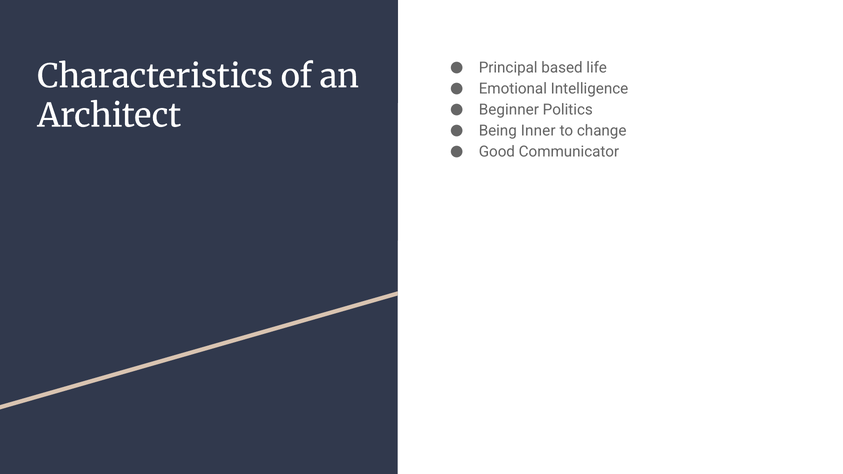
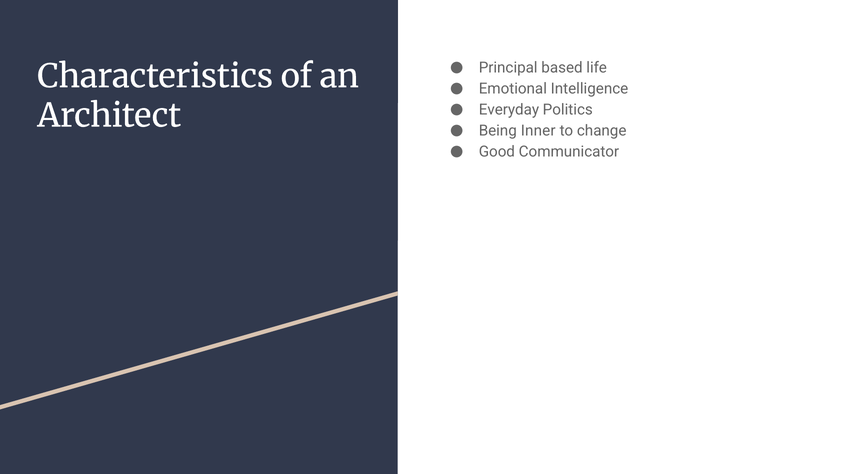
Beginner: Beginner -> Everyday (509, 110)
